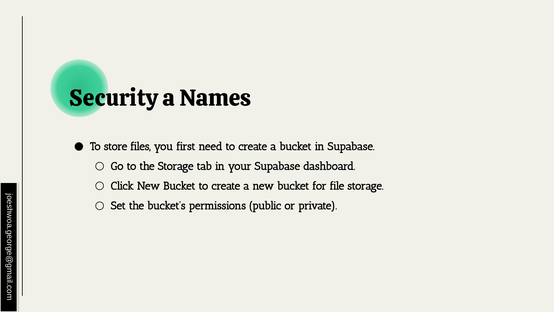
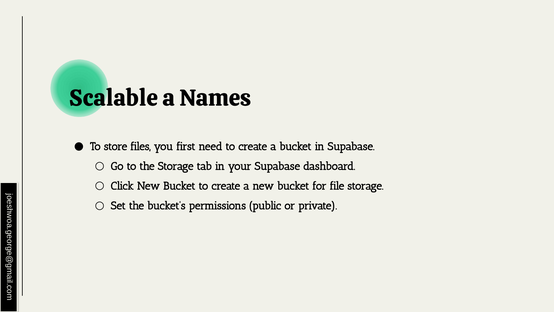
Security: Security -> Scalable (114, 98)
